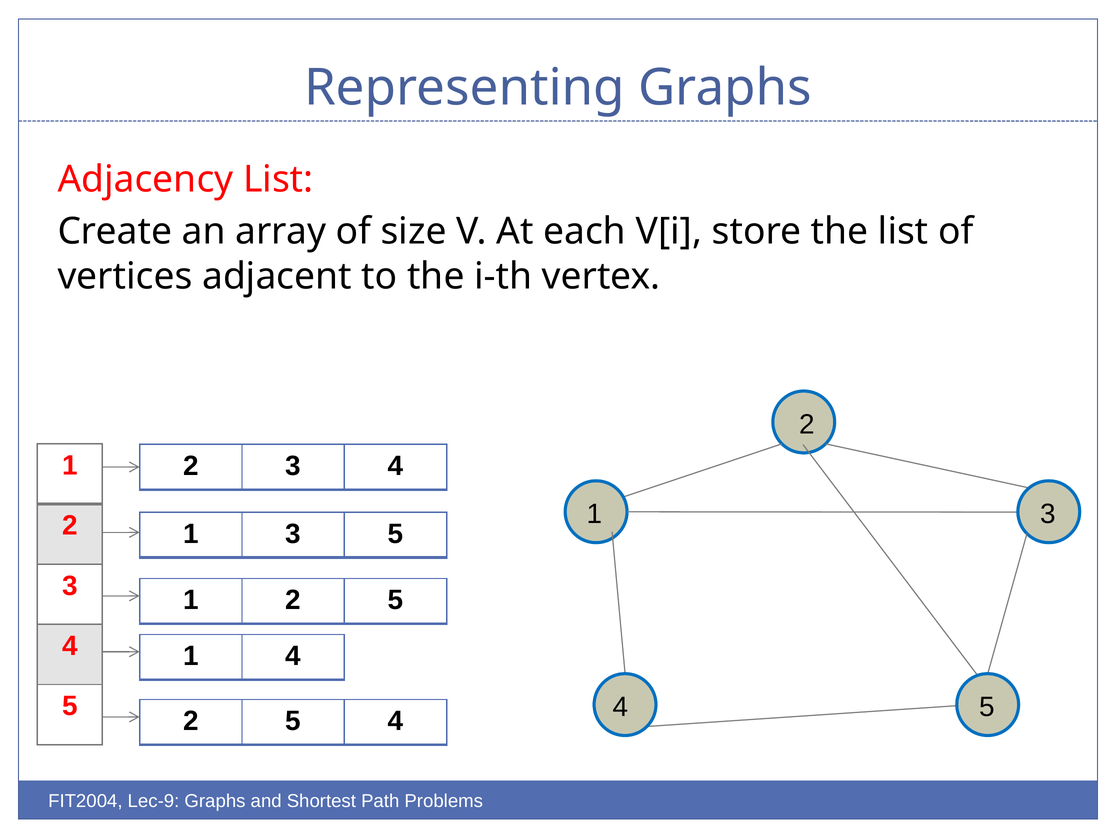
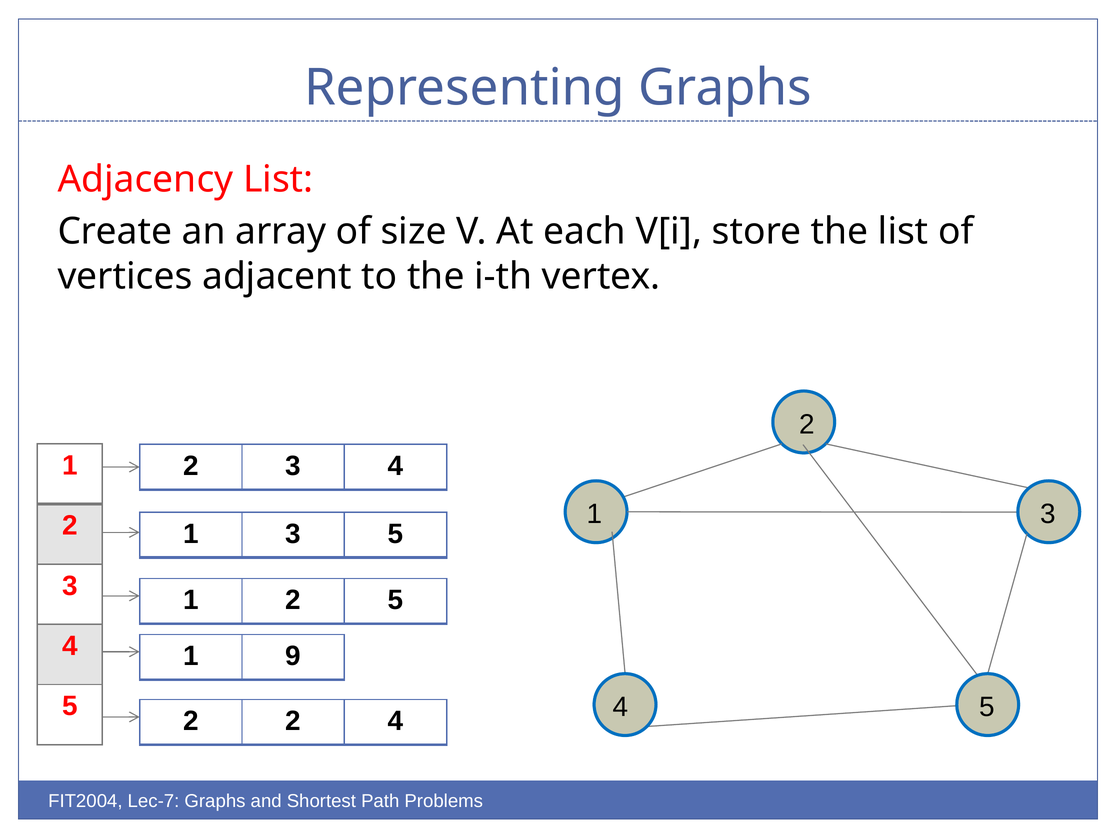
1 4: 4 -> 9 (293, 656)
5: 5 -> 2 (293, 721)
Lec-9: Lec-9 -> Lec-7 (153, 801)
